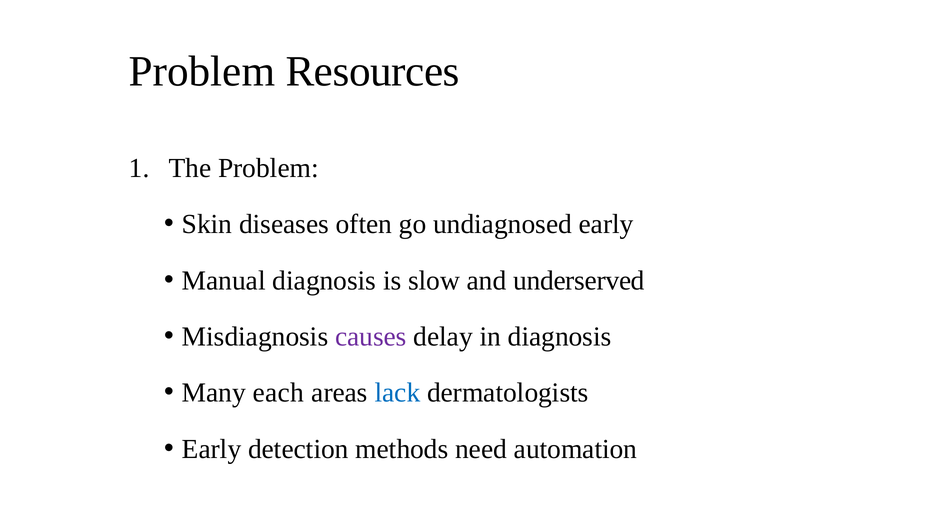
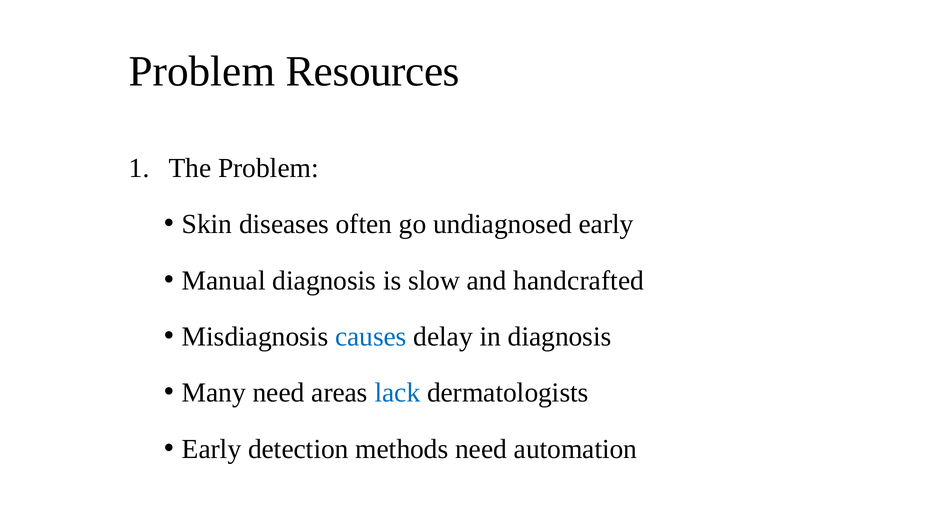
underserved: underserved -> handcrafted (579, 280)
causes colour: purple -> blue (371, 336)
Many each: each -> need (279, 392)
